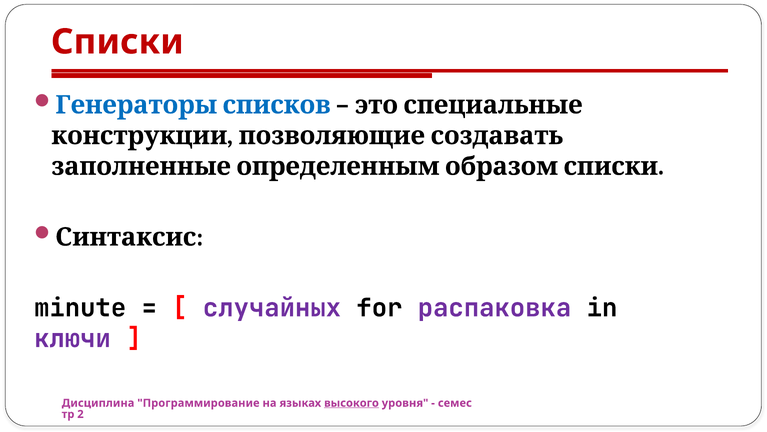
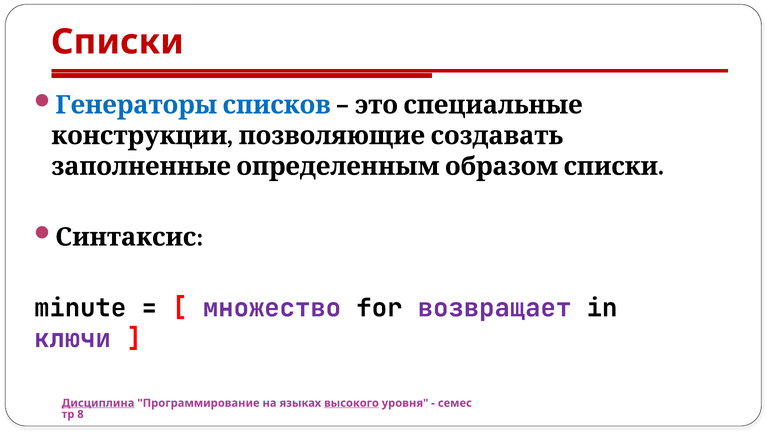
случайных: случайных -> множество (272, 308)
распаковка: распаковка -> возвращает (494, 308)
Дисциплина underline: none -> present (98, 403)
2: 2 -> 8 (80, 414)
